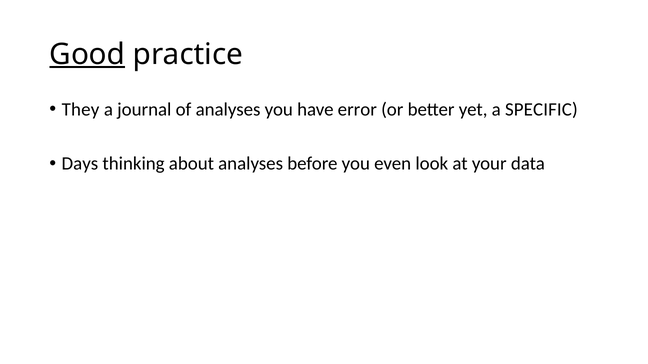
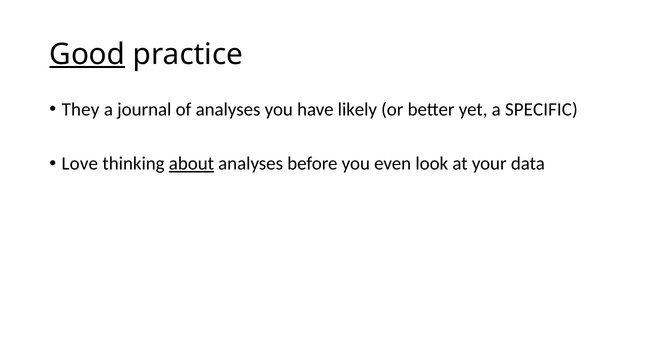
error: error -> likely (357, 110)
Days: Days -> Love (80, 164)
about underline: none -> present (191, 164)
